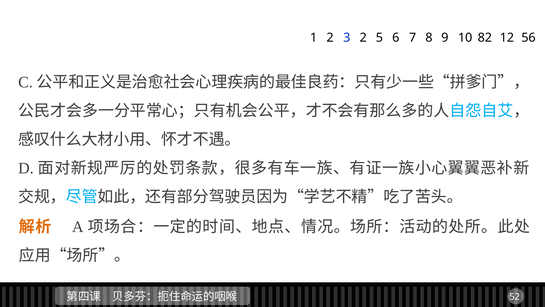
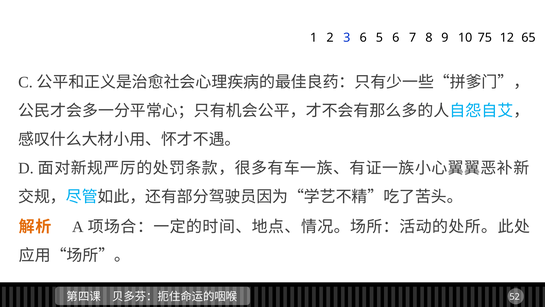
3 2: 2 -> 6 (363, 38)
82: 82 -> 75 (485, 38)
56: 56 -> 65 (529, 38)
